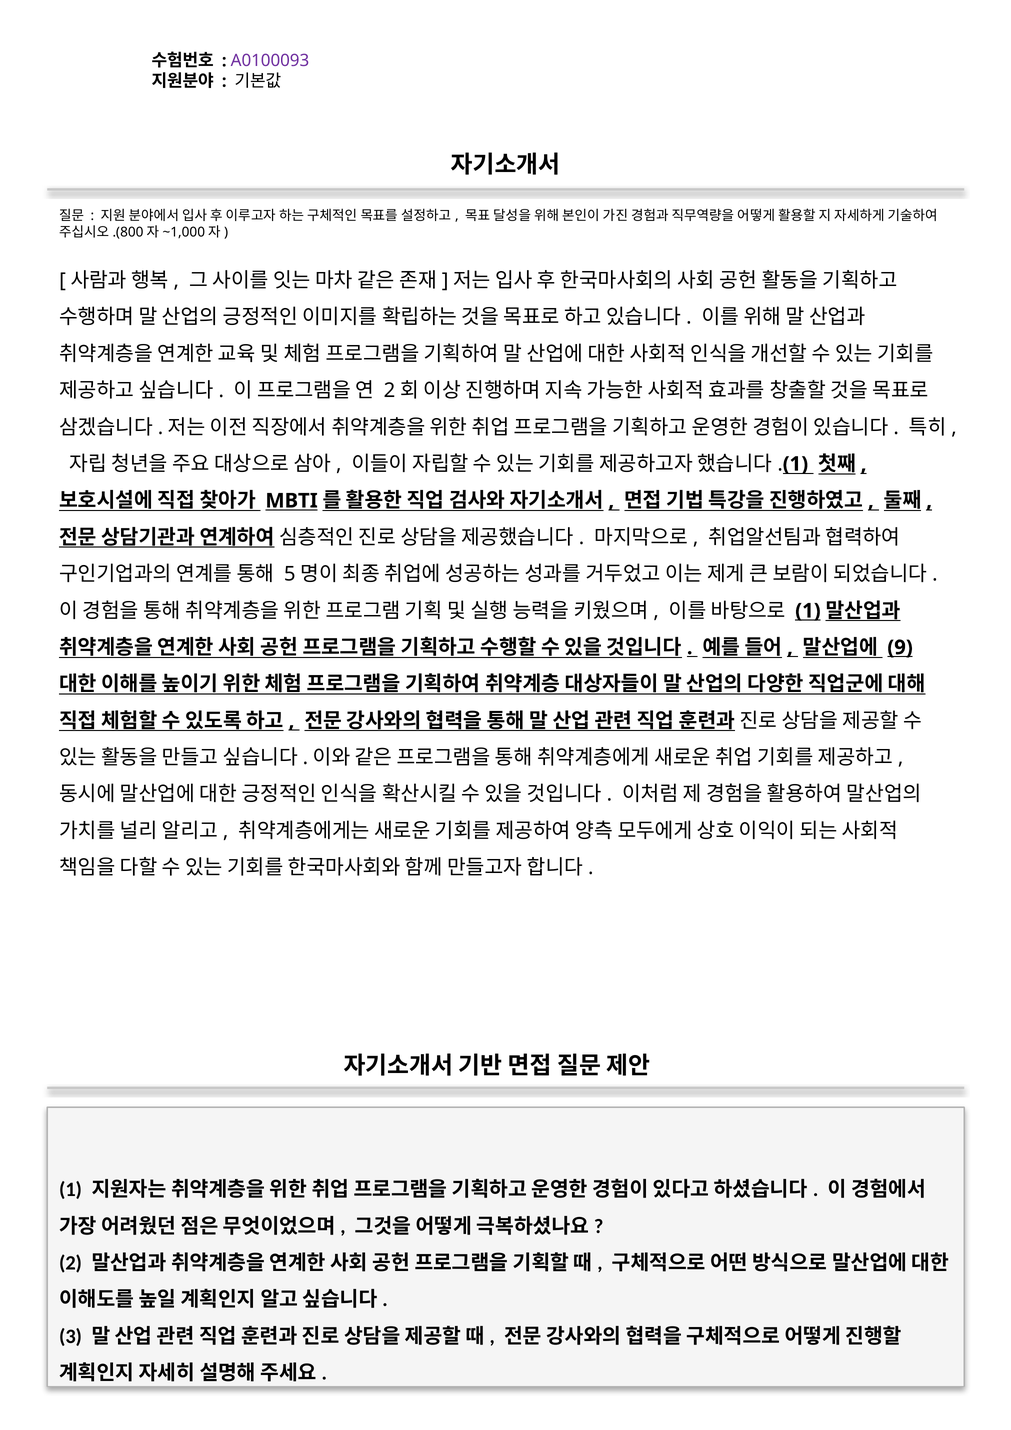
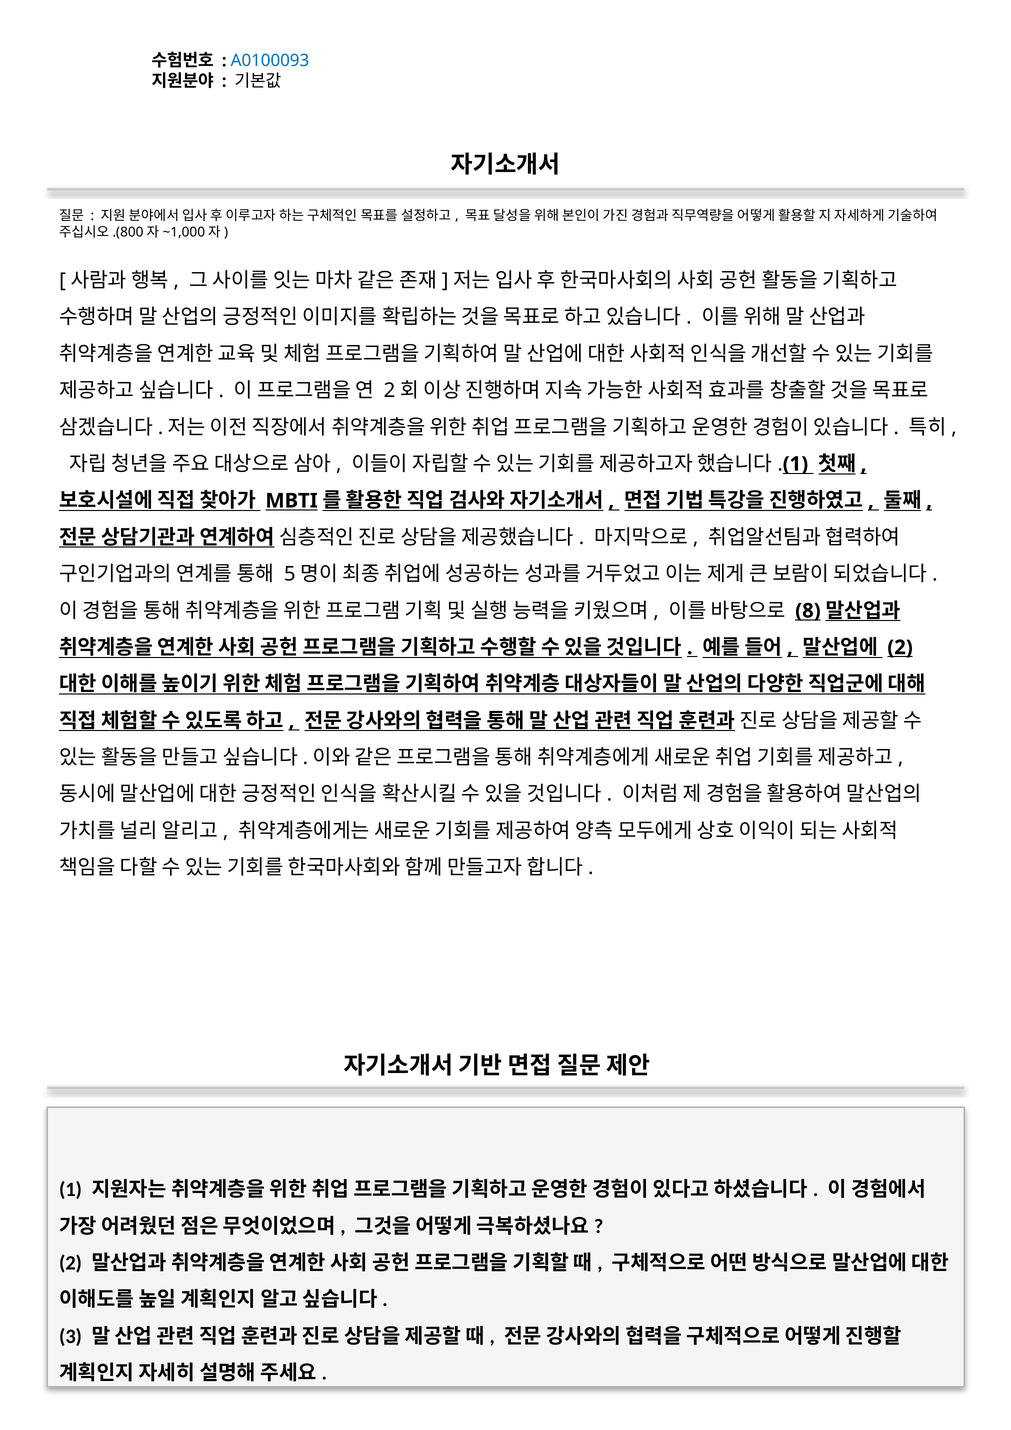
A0100093 colour: purple -> blue (270, 61)
1: 1 -> 8 (808, 611)
9: 9 -> 2 (900, 647)
